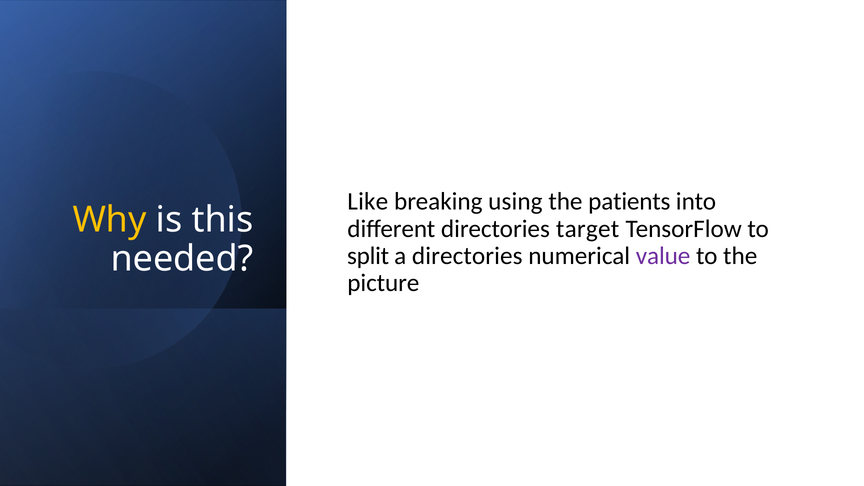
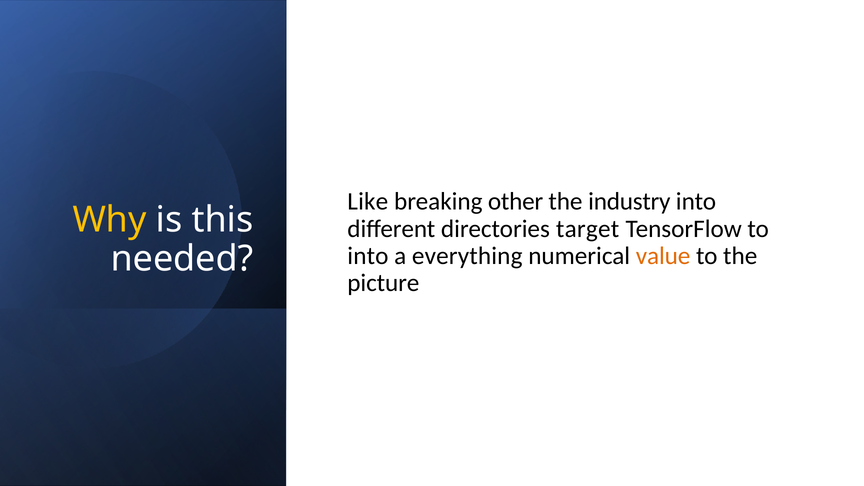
using: using -> other (516, 202)
patients: patients -> industry (629, 202)
split: split -> into (368, 256)
a directories: directories -> everything (467, 256)
value colour: purple -> orange (663, 256)
